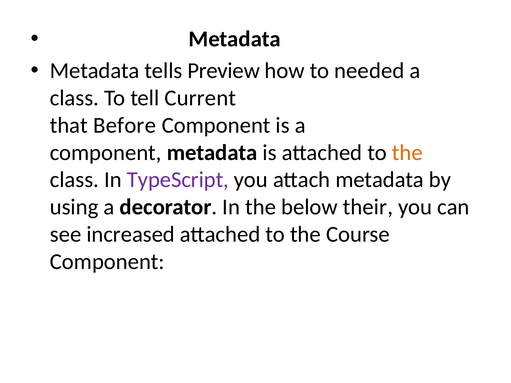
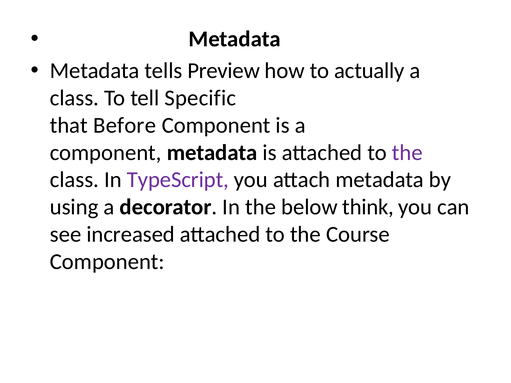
needed: needed -> actually (369, 71)
Current: Current -> Specific (200, 98)
the colour: orange -> purple (407, 153)
their: their -> think (368, 207)
